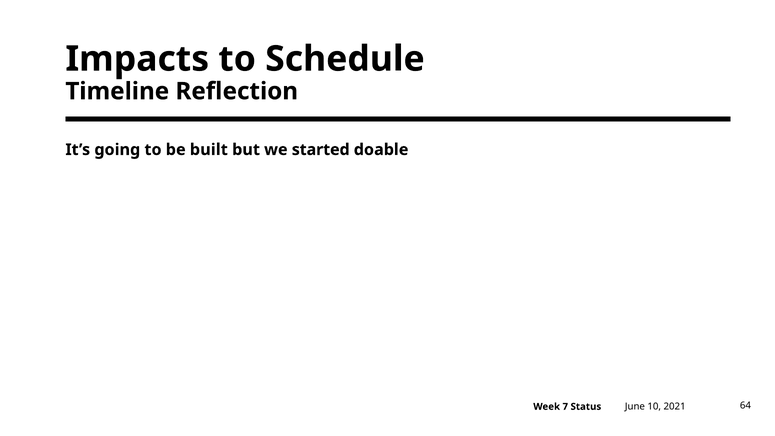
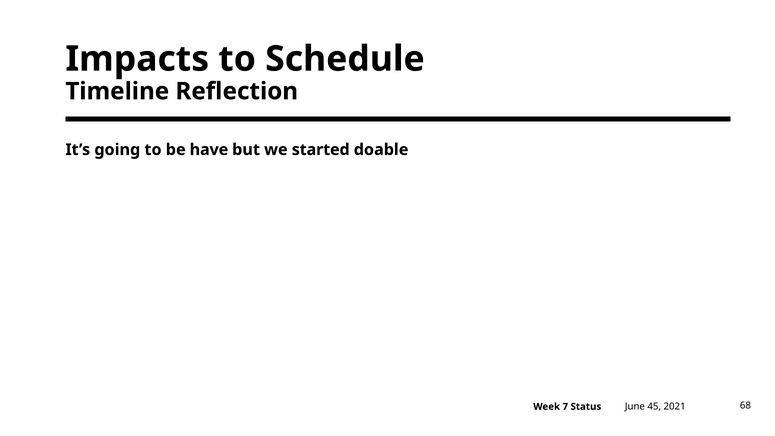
built: built -> have (209, 150)
10: 10 -> 45 (654, 406)
64: 64 -> 68 (745, 406)
